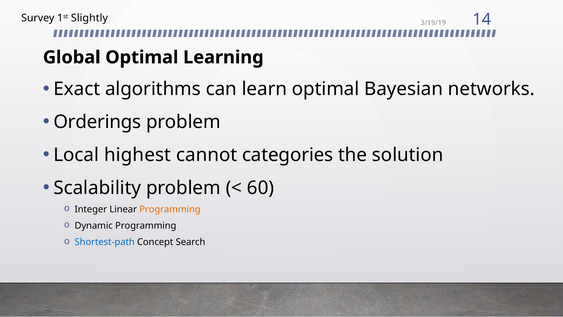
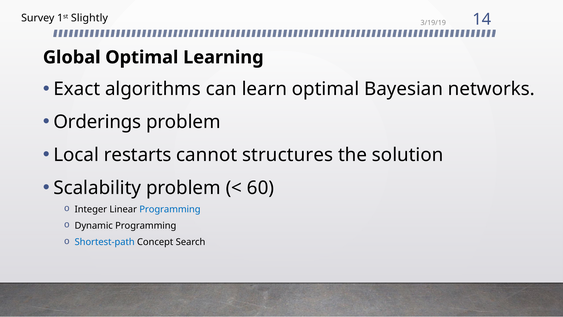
highest: highest -> restarts (138, 155)
categories: categories -> structures (288, 155)
Programming colour: orange -> blue (170, 209)
